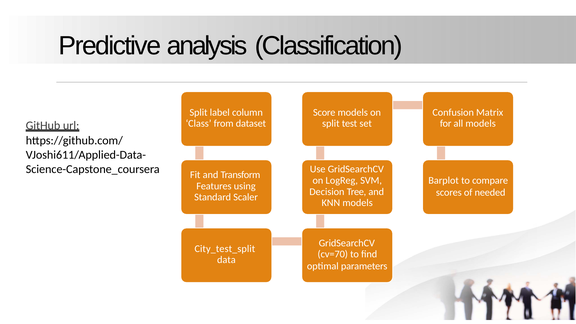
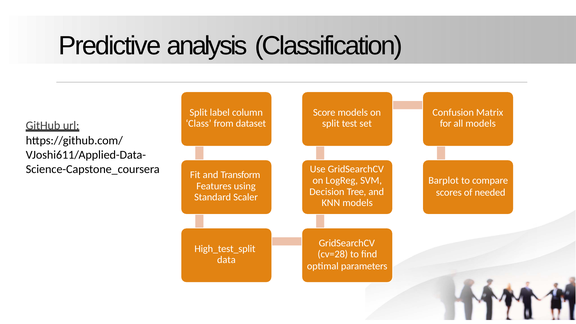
City_test_split: City_test_split -> High_test_split (225, 249)
cv=70: cv=70 -> cv=28 (333, 254)
